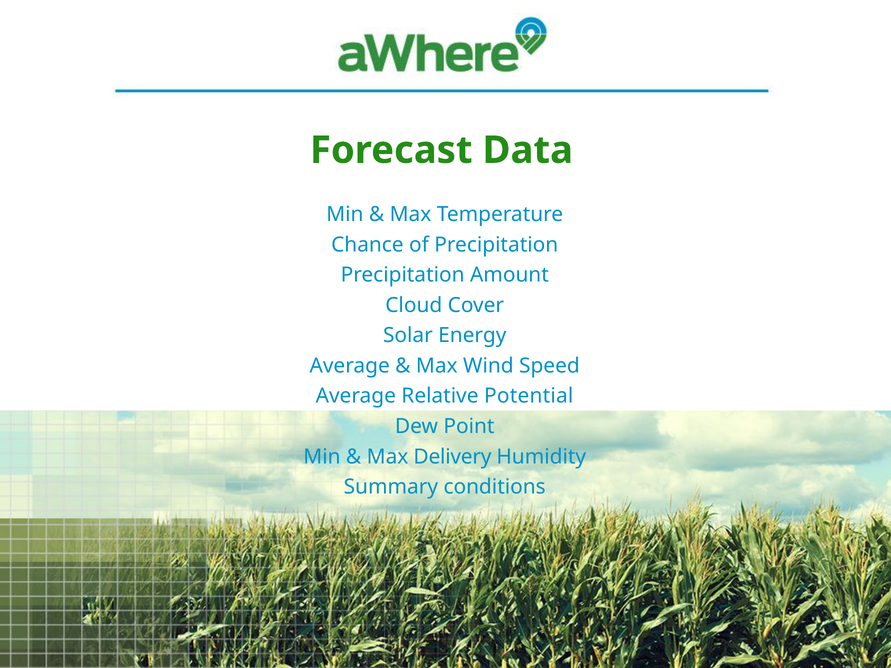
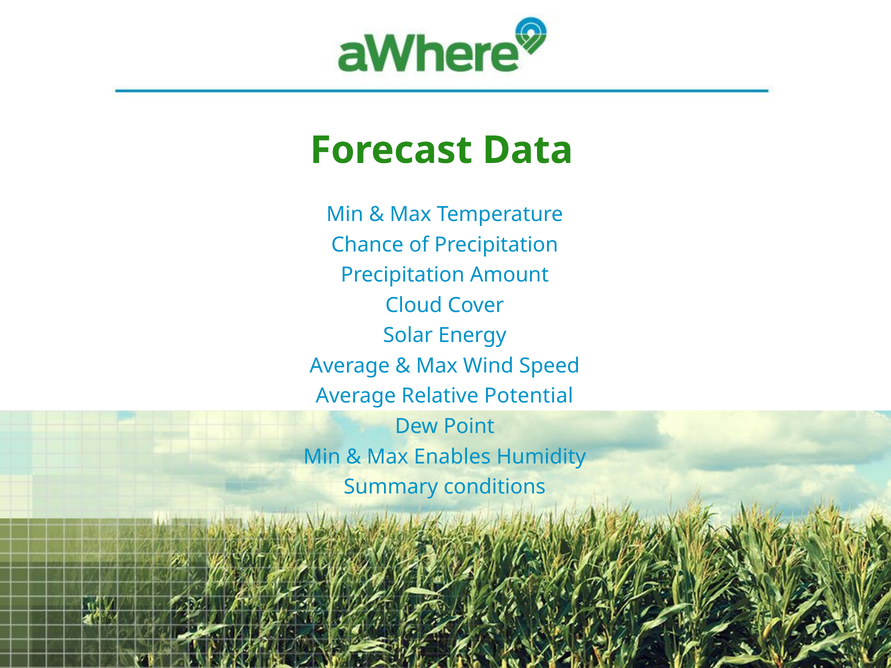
Delivery: Delivery -> Enables (452, 457)
